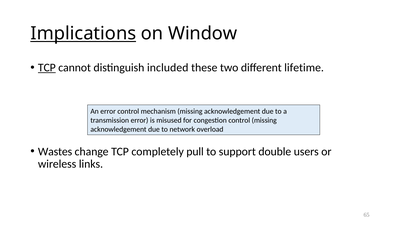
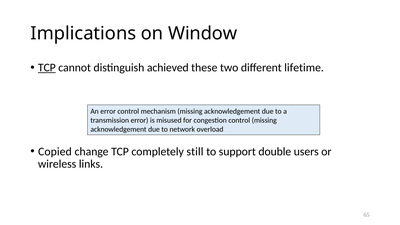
Implications underline: present -> none (83, 34)
included: included -> achieved (168, 68)
Wastes: Wastes -> Copied (55, 151)
pull: pull -> still (195, 151)
